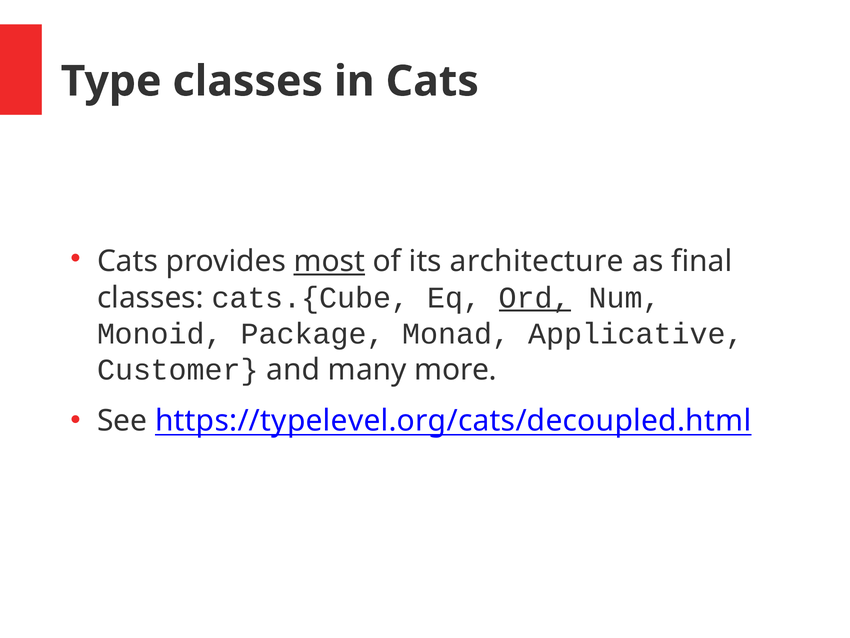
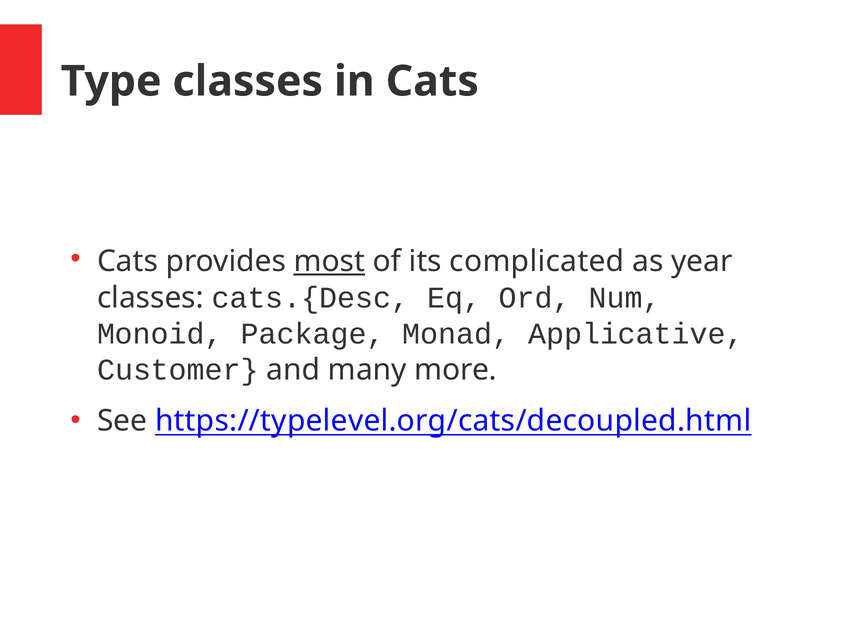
architecture: architecture -> complicated (537, 261)
final: final -> year (702, 261)
cats.{Cube: cats.{Cube -> cats.{Desc (310, 297)
Ord underline: present -> none (535, 297)
